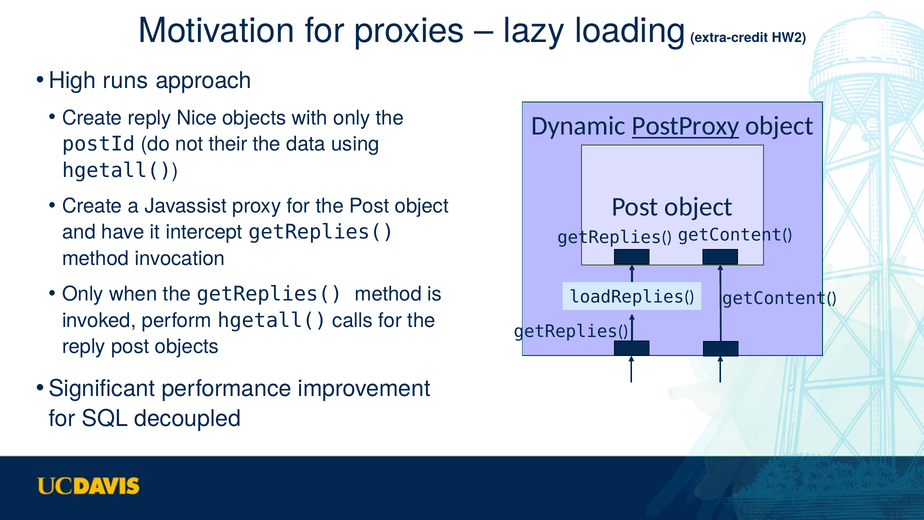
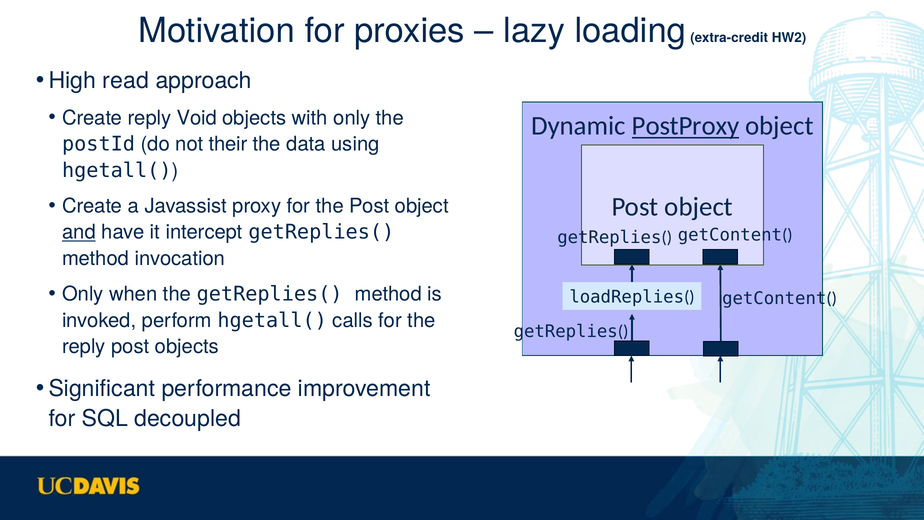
runs: runs -> read (126, 81)
Nice: Nice -> Void (197, 118)
and underline: none -> present (79, 232)
